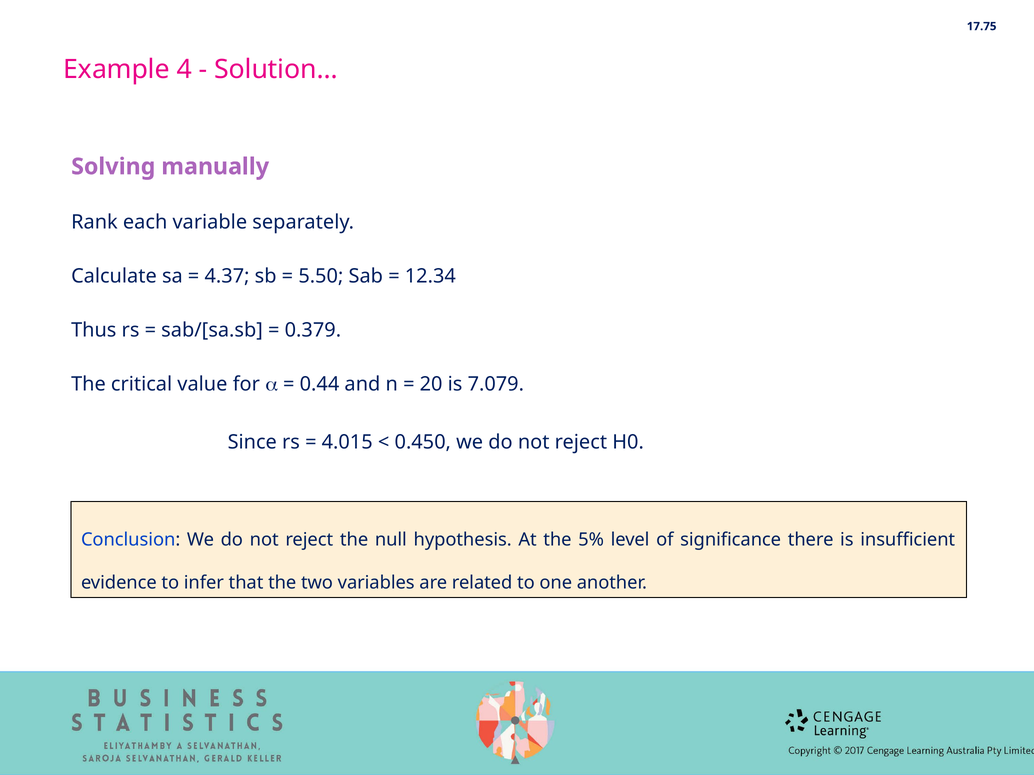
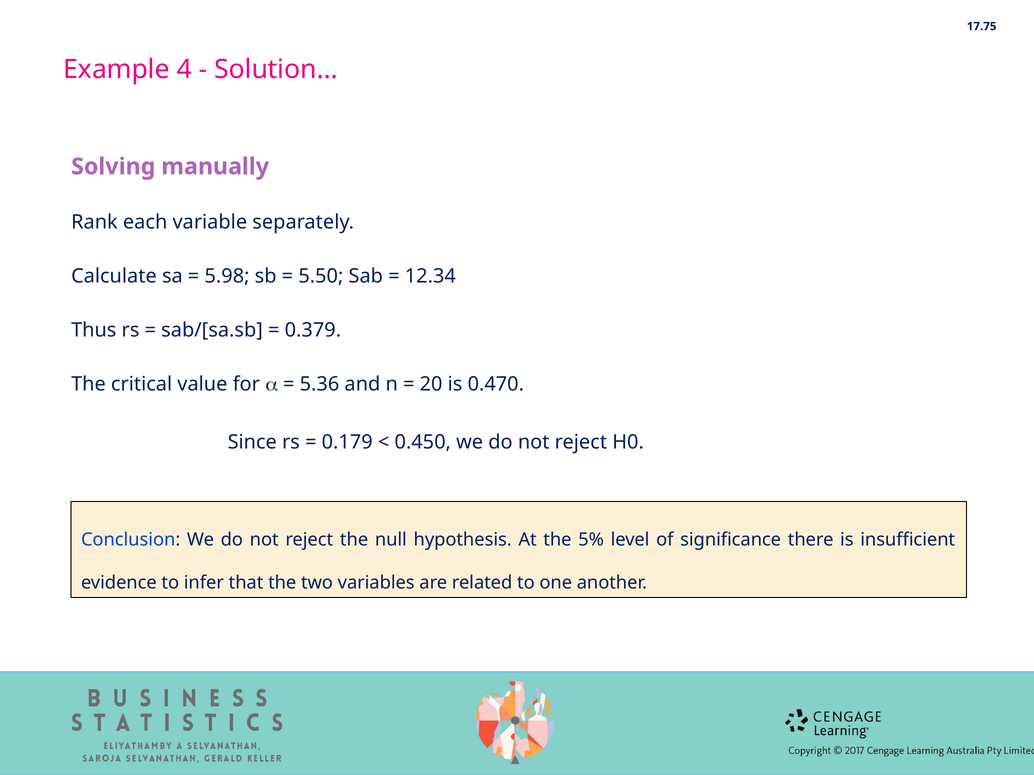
4.37: 4.37 -> 5.98 (227, 276)
0.44: 0.44 -> 5.36 (319, 384)
7.079: 7.079 -> 0.470 (496, 384)
4.015: 4.015 -> 0.179 (347, 442)
